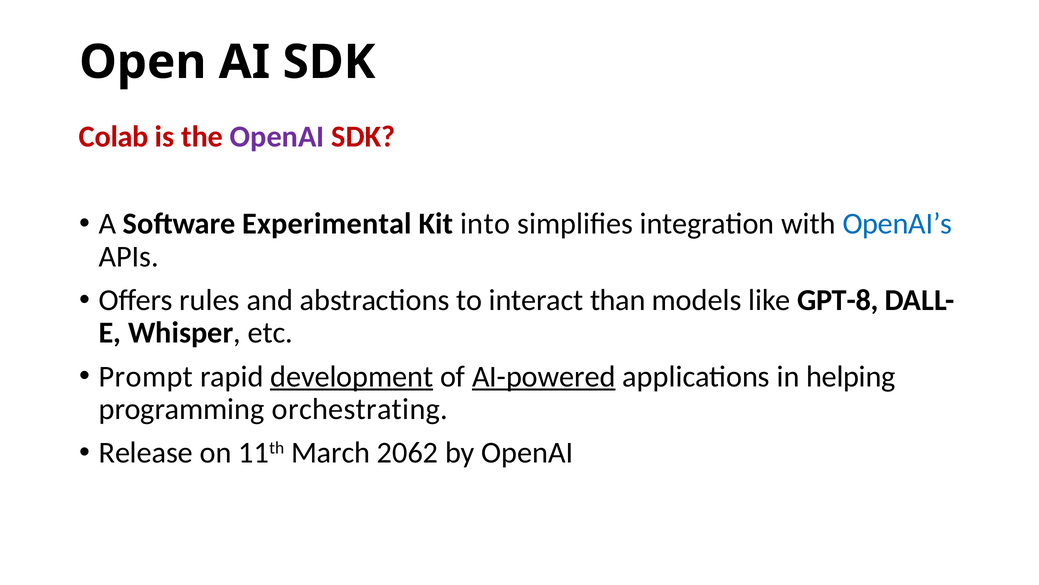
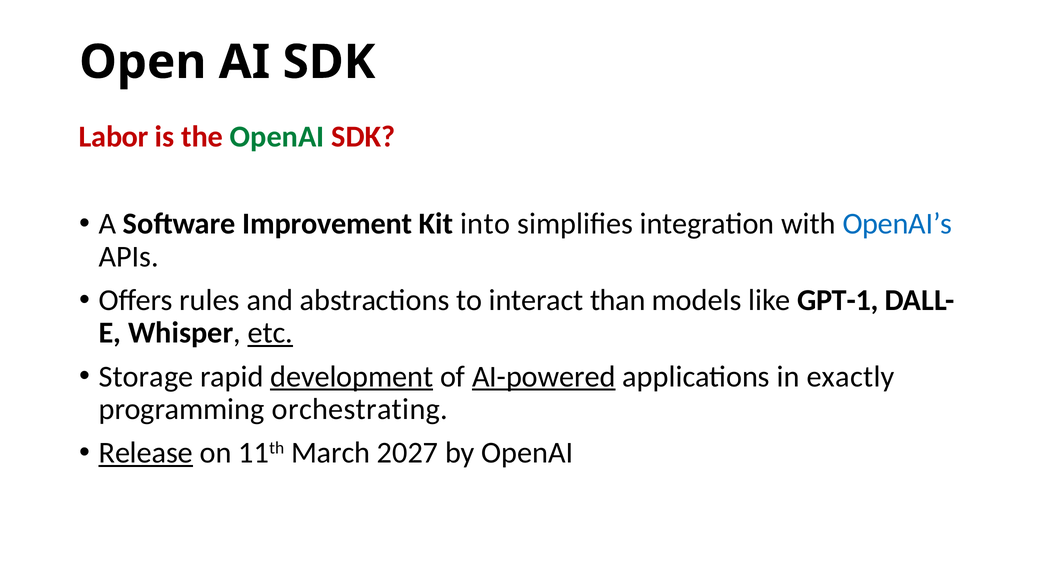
Colab: Colab -> Labor (114, 136)
OpenAI colour: purple -> green (277, 136)
Experimental: Experimental -> Improvement (327, 224)
GPT-8: GPT-8 -> GPT-1 (838, 300)
etc underline: none -> present (270, 333)
Prompt: Prompt -> Storage (146, 376)
helping: helping -> exactly (851, 376)
Release underline: none -> present (146, 453)
2062: 2062 -> 2027 (408, 453)
